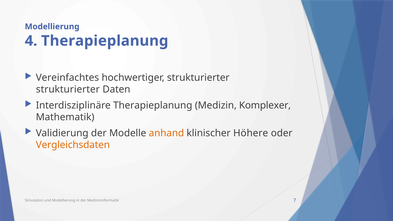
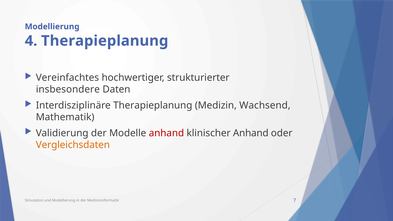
strukturierter: strukturierter -> insbesondere (68, 89)
Komplexer: Komplexer -> Wachsend (265, 105)
anhand colour: orange -> red (166, 133)
klinischer Höhere: Höhere -> Anhand (251, 133)
